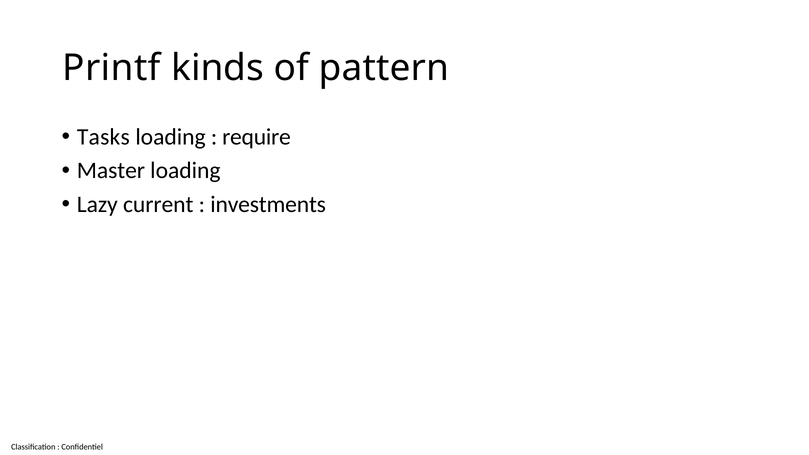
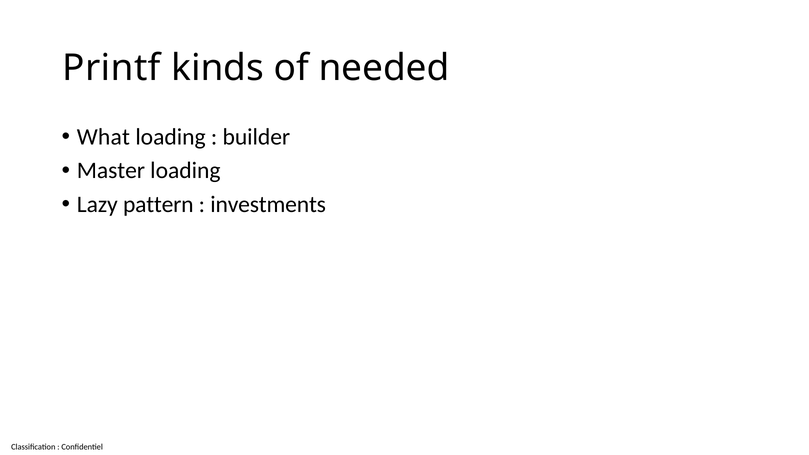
pattern: pattern -> needed (384, 68)
Tasks: Tasks -> What (103, 137)
require: require -> builder (256, 137)
current: current -> pattern (158, 205)
